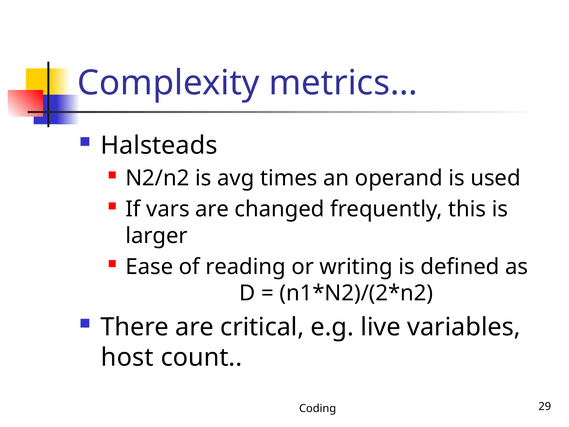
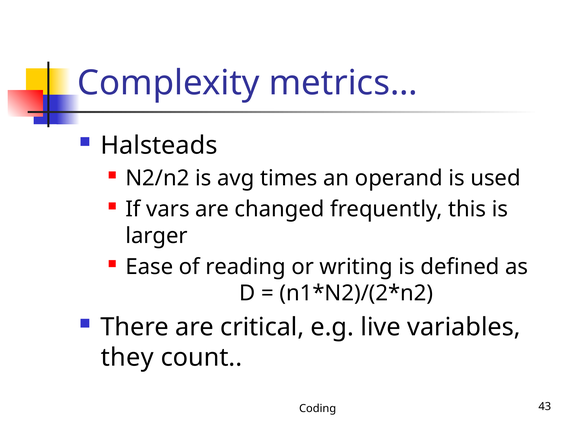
host: host -> they (127, 357)
29: 29 -> 43 (545, 406)
